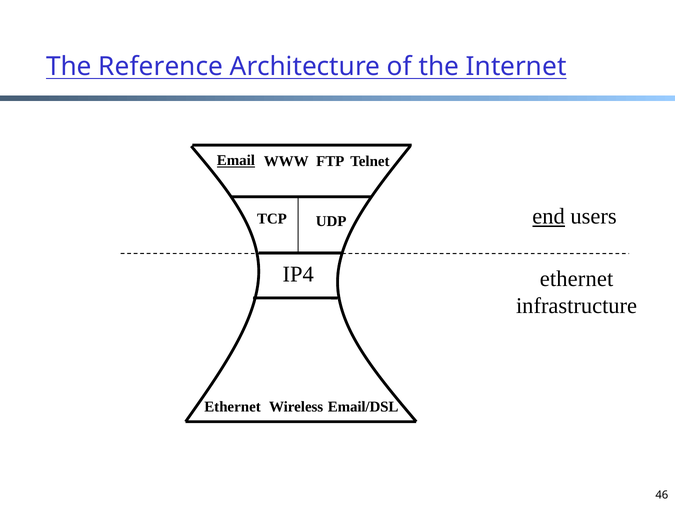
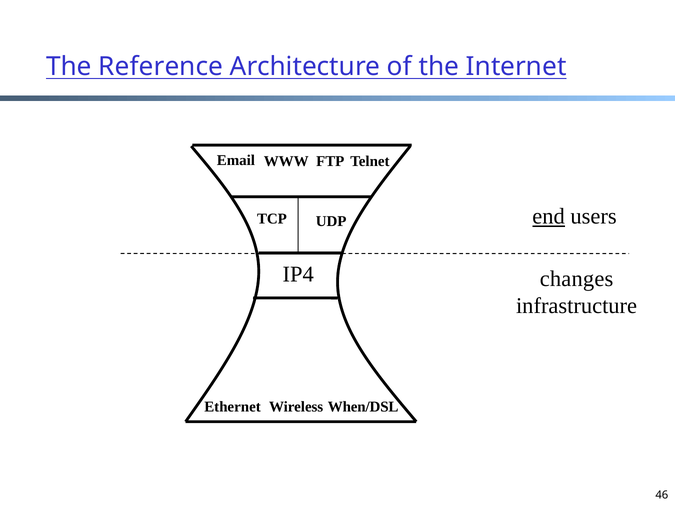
Email underline: present -> none (236, 161)
ethernet: ethernet -> changes (577, 279)
Email/DSL: Email/DSL -> When/DSL (363, 407)
